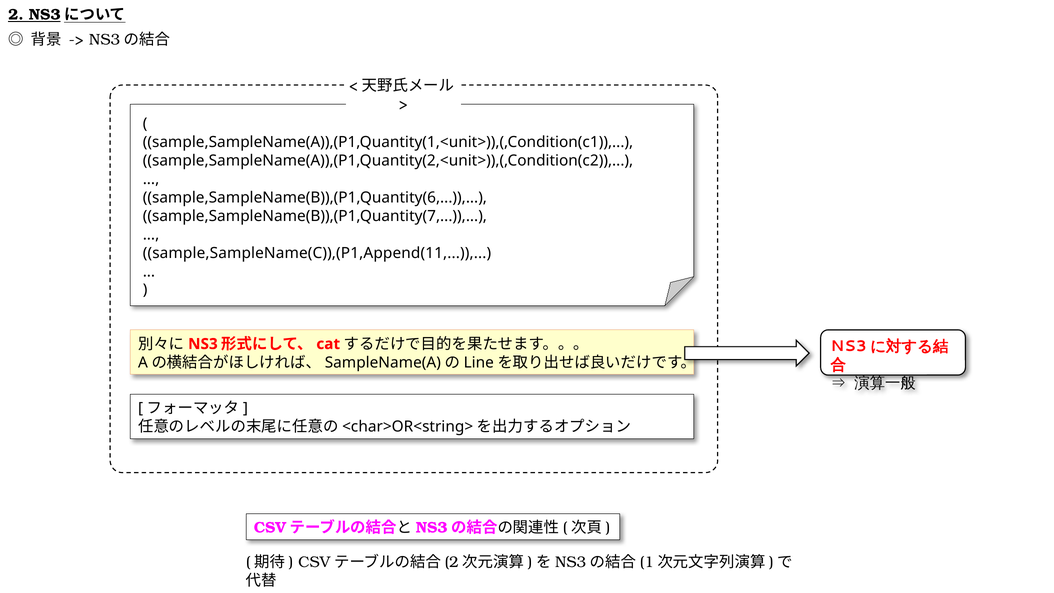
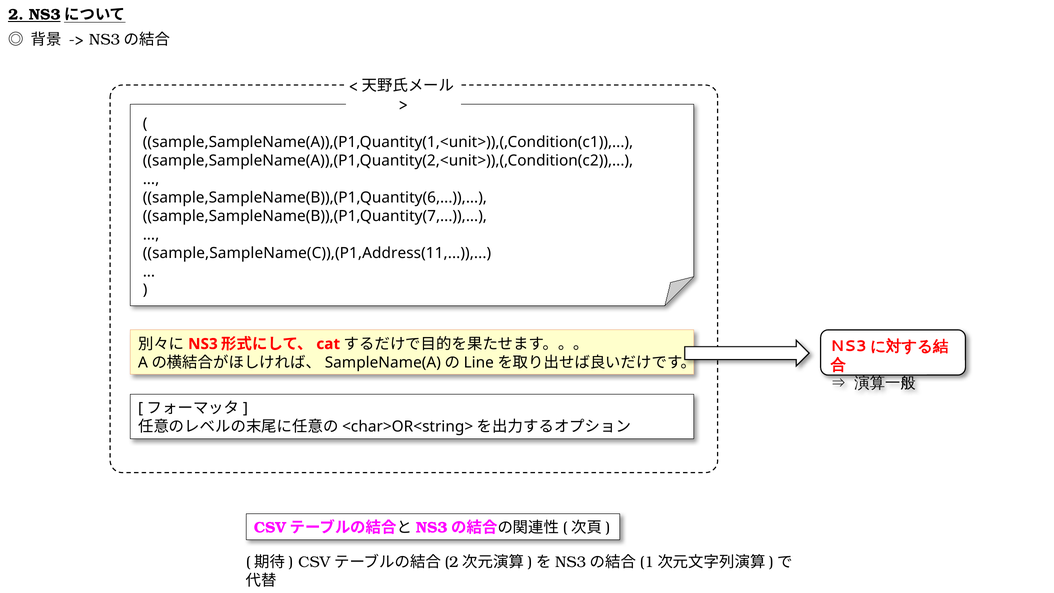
sample,SampleName(C)),(P1,Append(11: sample,SampleName(C)),(P1,Append(11 -> sample,SampleName(C)),(P1,Address(11 (317, 253)
